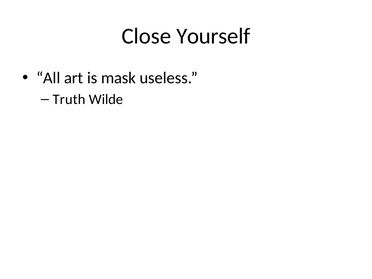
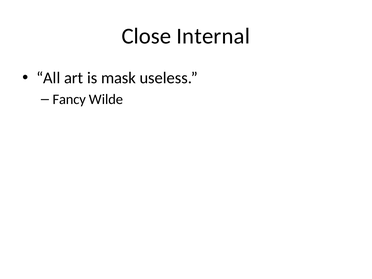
Yourself: Yourself -> Internal (213, 36)
Truth: Truth -> Fancy (69, 99)
